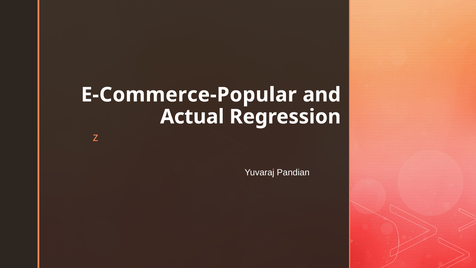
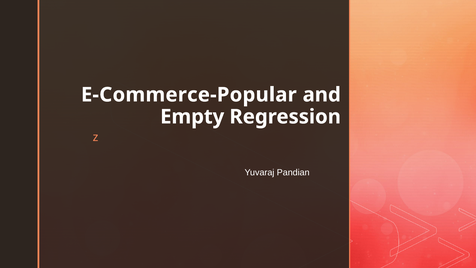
Actual: Actual -> Empty (192, 117)
